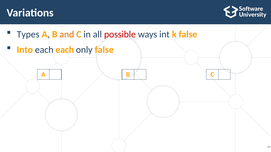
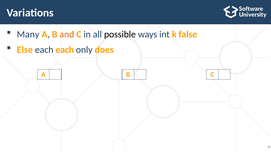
Types: Types -> Many (28, 34)
possible colour: red -> black (120, 34)
Into: Into -> Else (25, 50)
only false: false -> does (104, 50)
